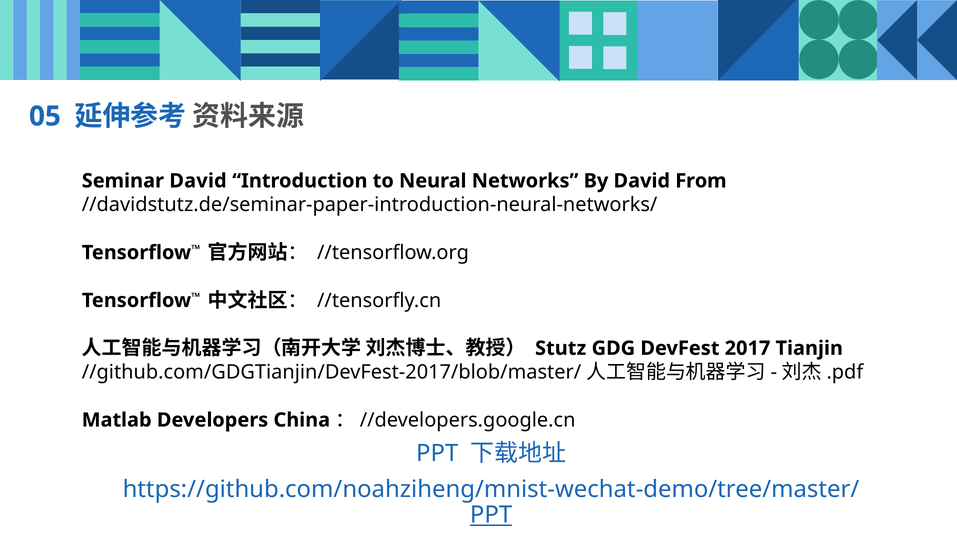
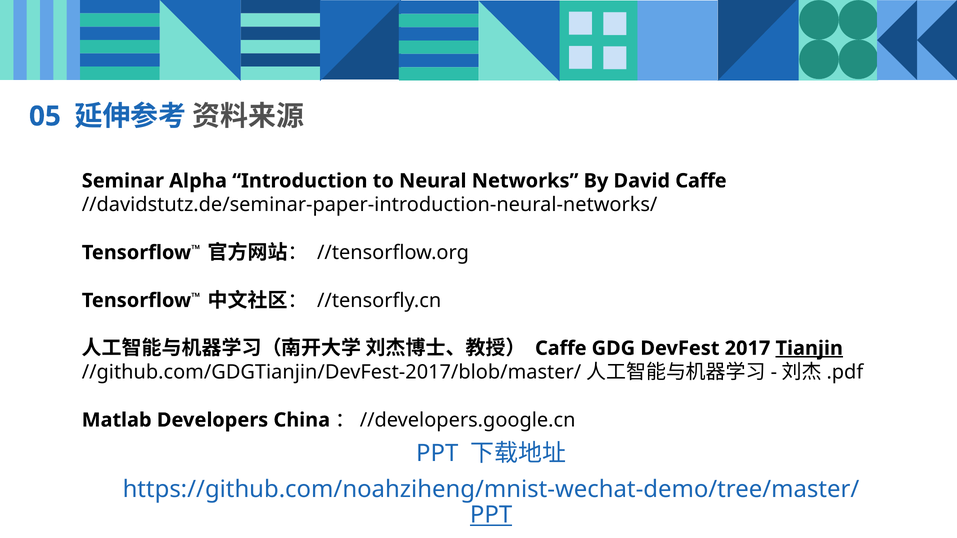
Seminar David: David -> Alpha (198, 181)
David From: From -> Caffe (701, 181)
Stutz: Stutz -> Caffe (561, 348)
Tianjin underline: none -> present (809, 348)
